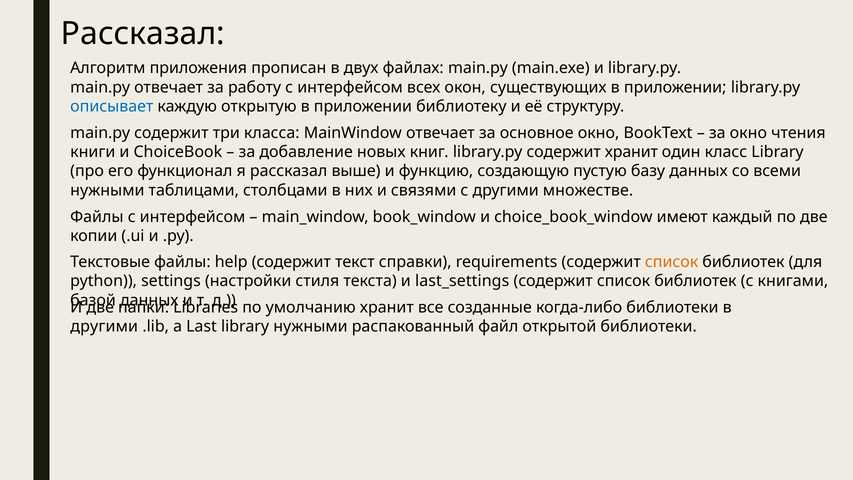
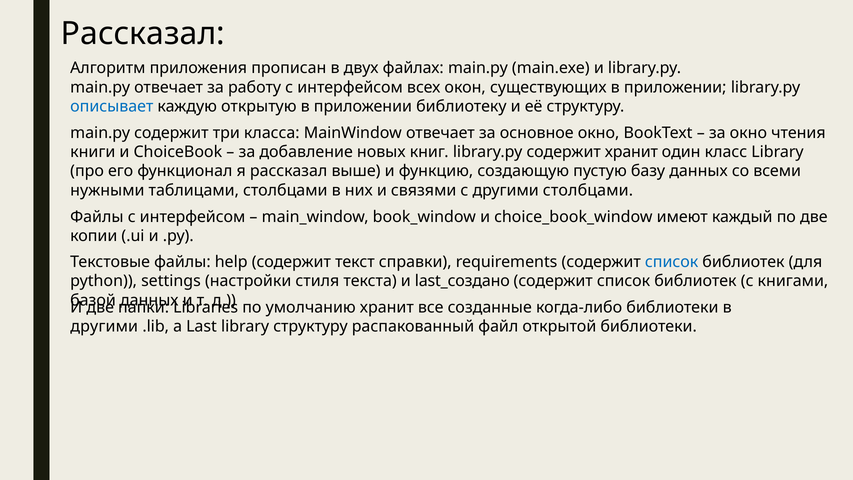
другими множестве: множестве -> столбцами (588, 190)
список colour: orange -> blue (672, 262)
last_settings: last_settings -> last_создано (462, 281)
library нужными: нужными -> структуру (311, 326)
